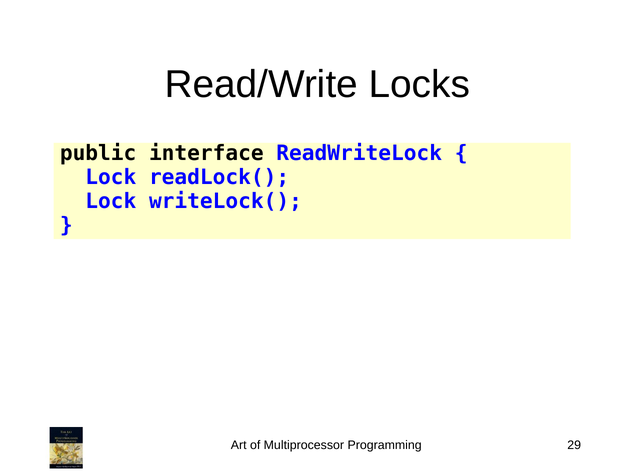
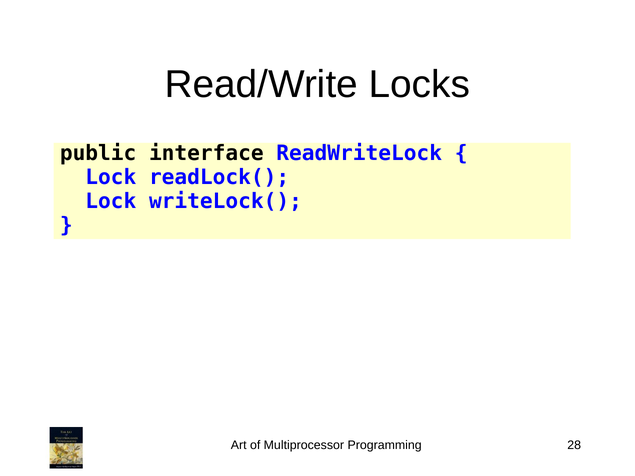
29: 29 -> 28 (574, 445)
